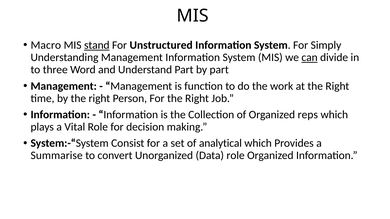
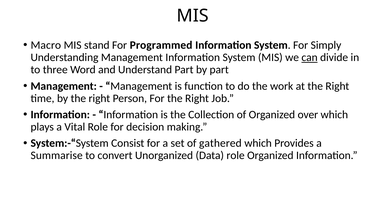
stand underline: present -> none (97, 45)
Unstructured: Unstructured -> Programmed (161, 45)
reps: reps -> over (308, 115)
analytical: analytical -> gathered (220, 143)
